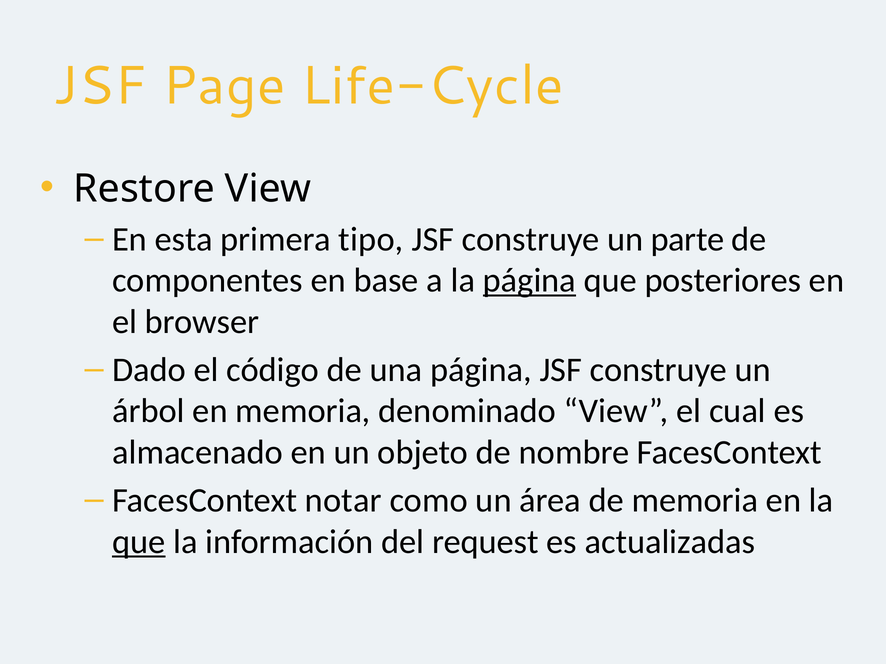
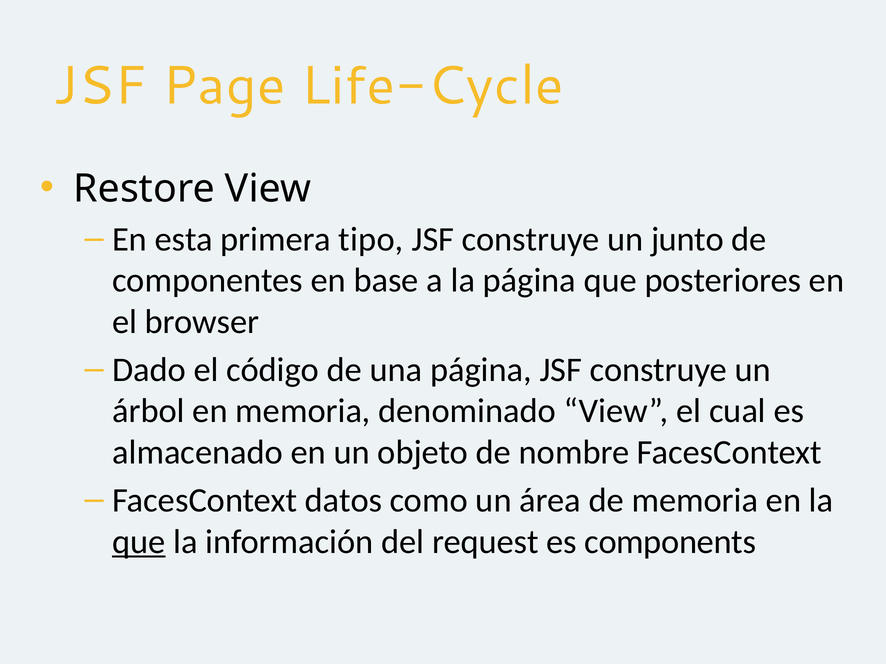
parte: parte -> junto (687, 239)
página underline: present -> none (529, 281)
notar: notar -> datos (343, 501)
actualizadas: actualizadas -> components (670, 542)
